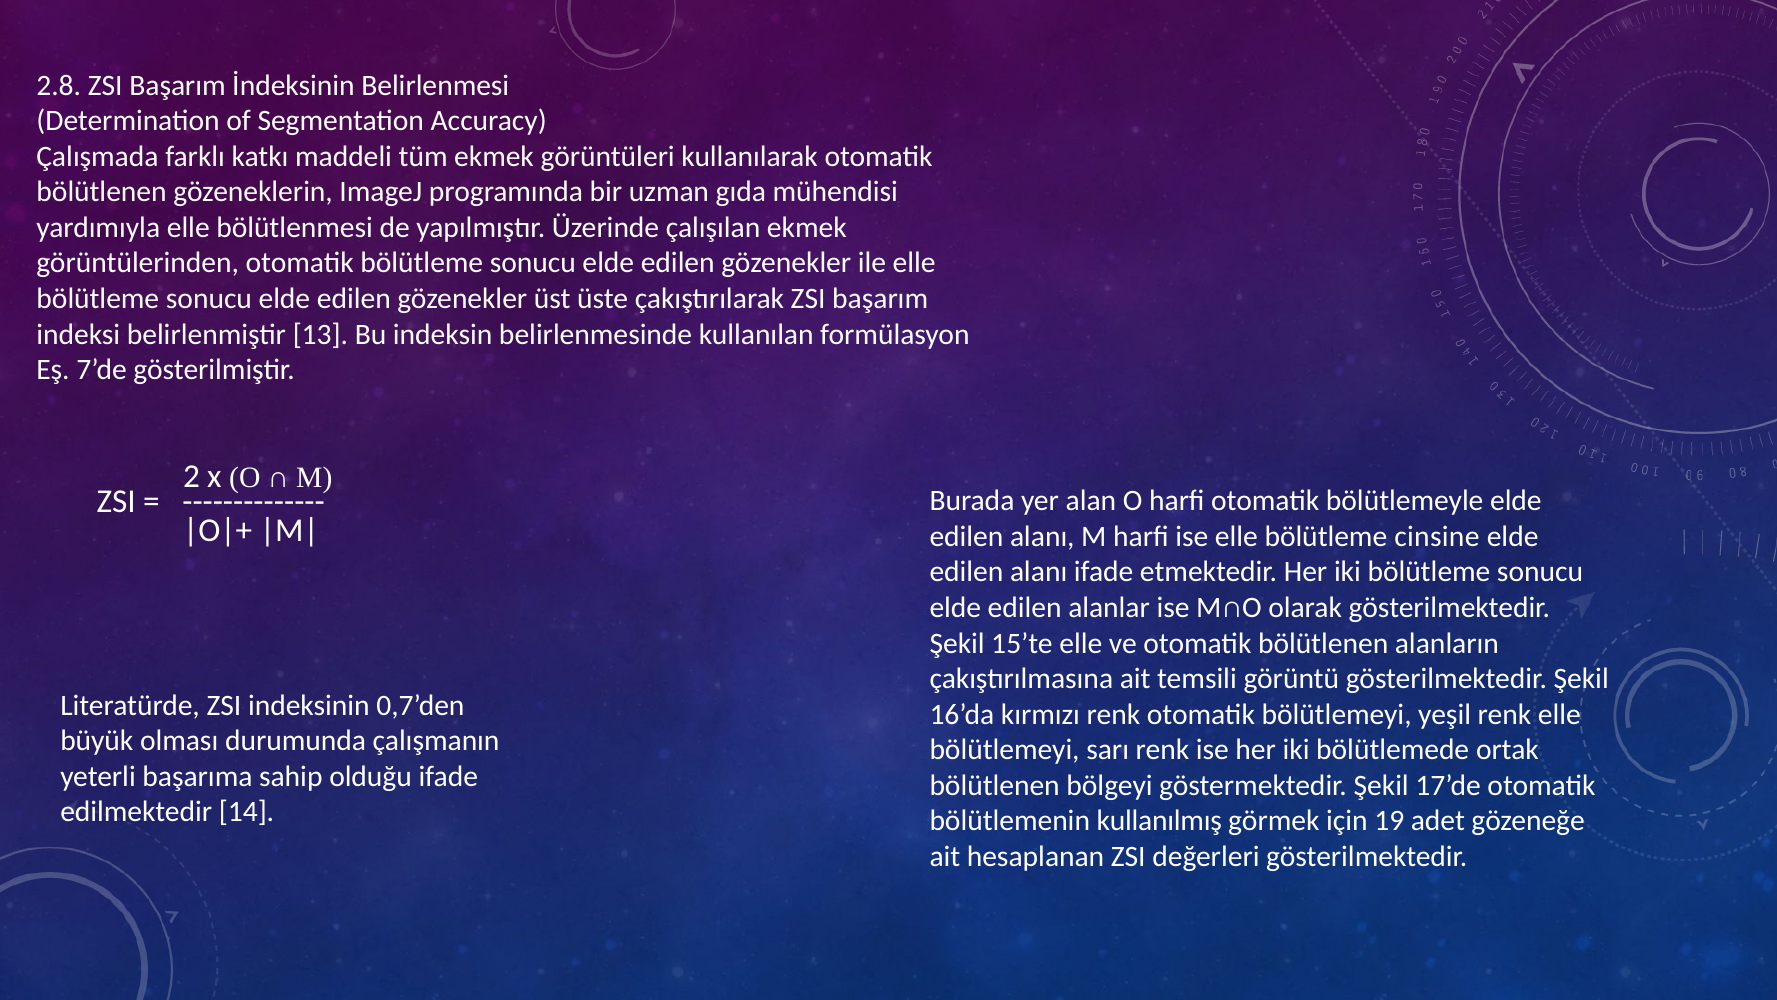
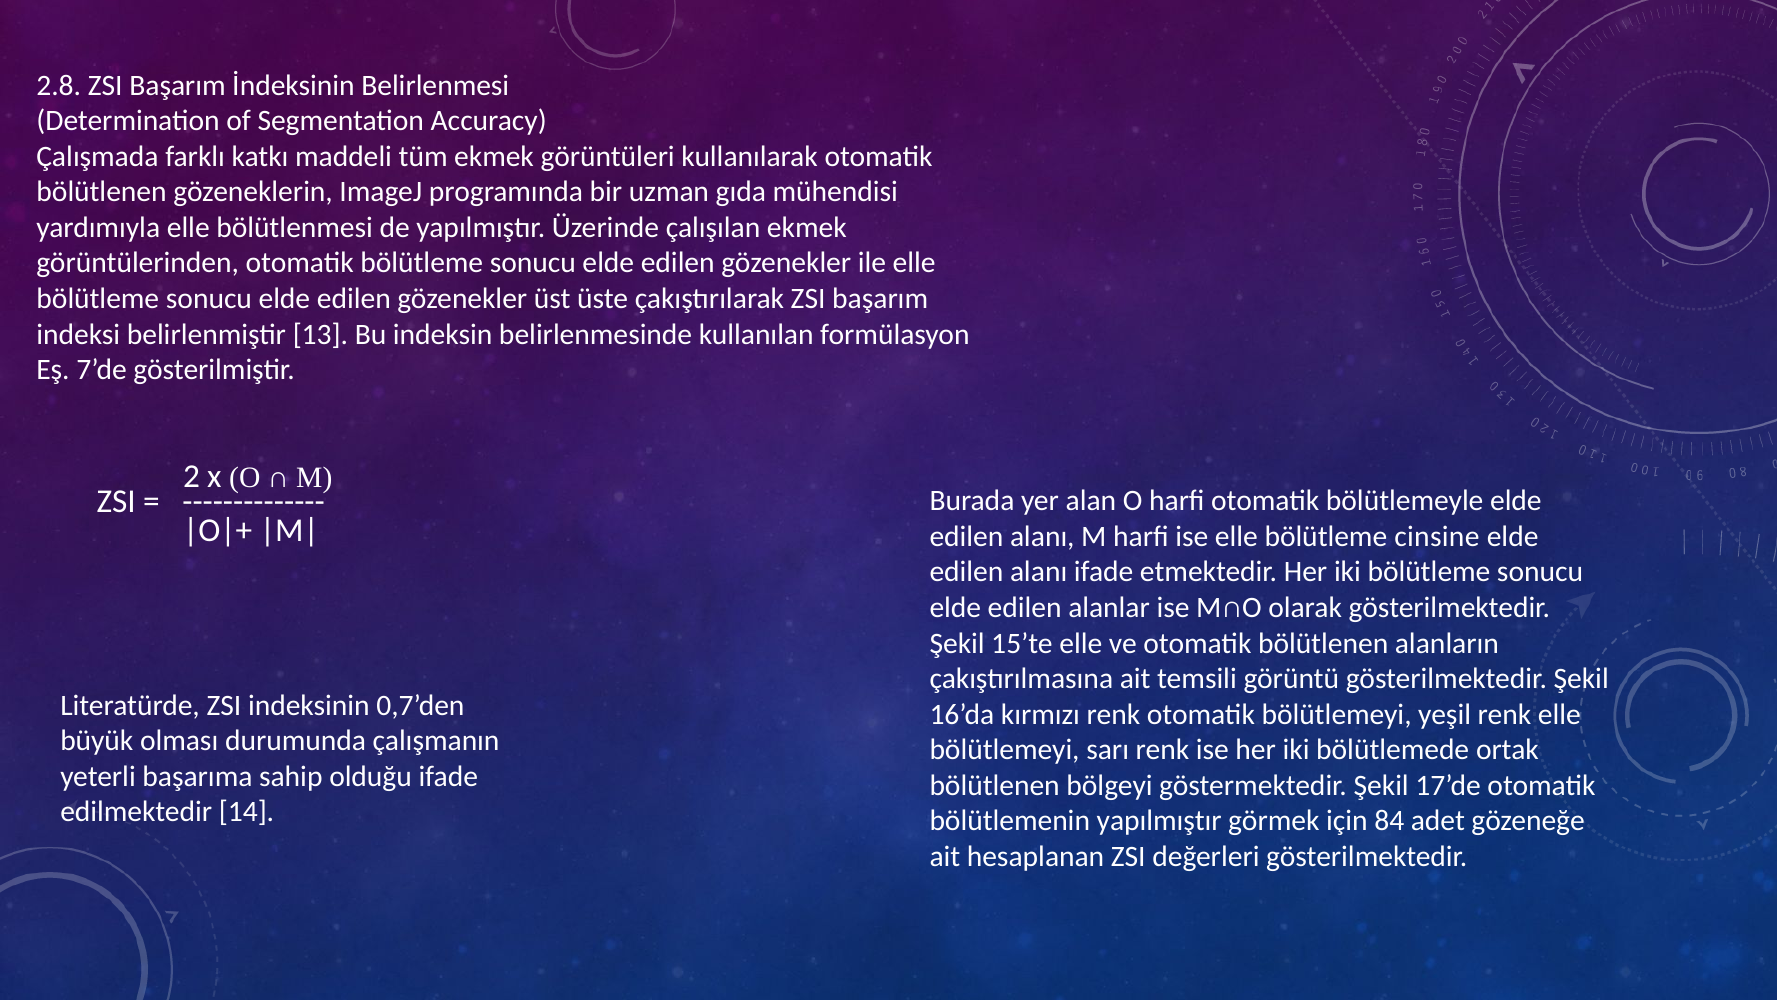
bölütlemenin kullanılmış: kullanılmış -> yapılmıştır (1159, 821)
19: 19 -> 84 (1389, 821)
